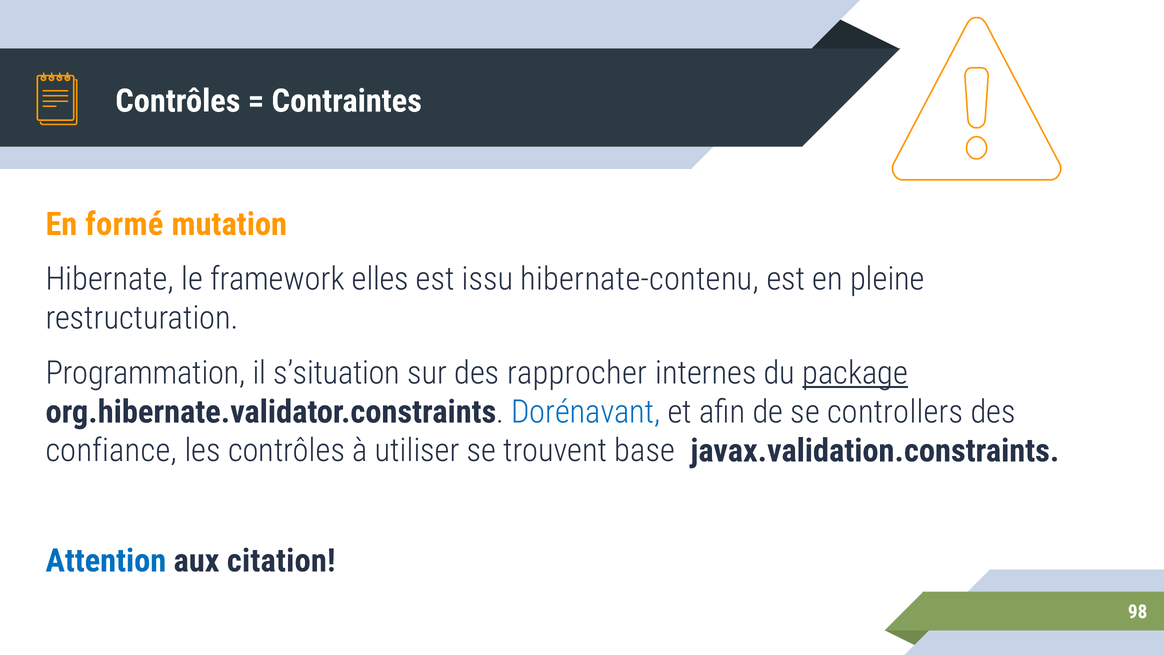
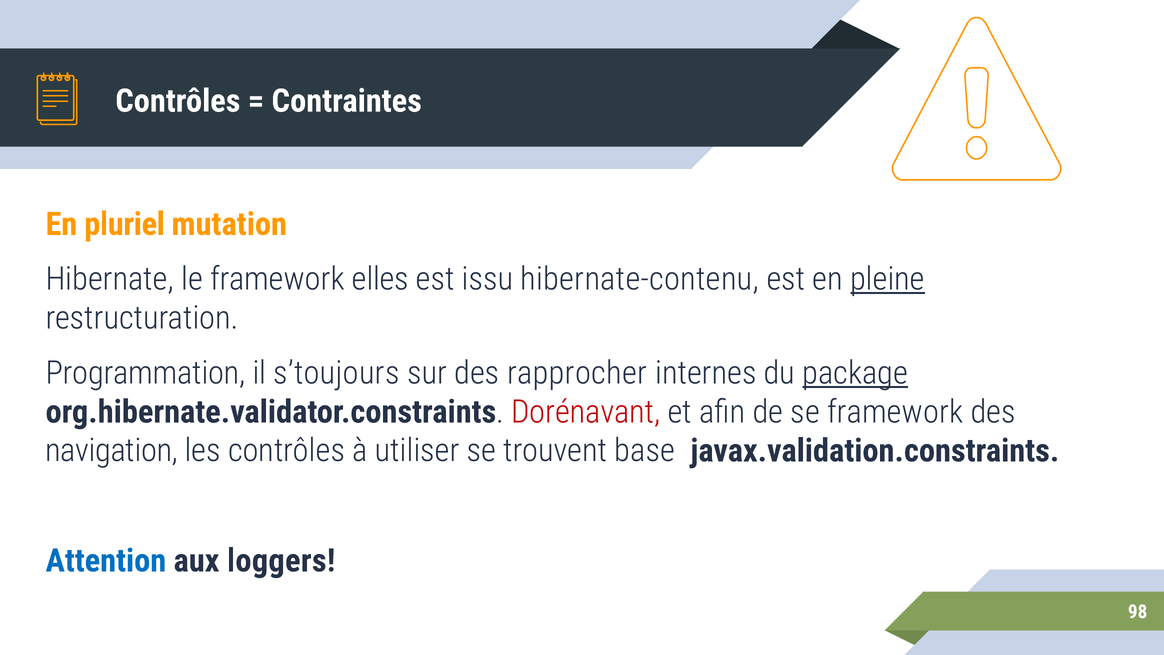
formé: formé -> pluriel (125, 224)
pleine underline: none -> present (888, 279)
s’situation: s’situation -> s’toujours (336, 373)
Dorénavant colour: blue -> red (586, 412)
se controllers: controllers -> framework (895, 412)
confiance: confiance -> navigation (112, 451)
citation: citation -> loggers (281, 561)
